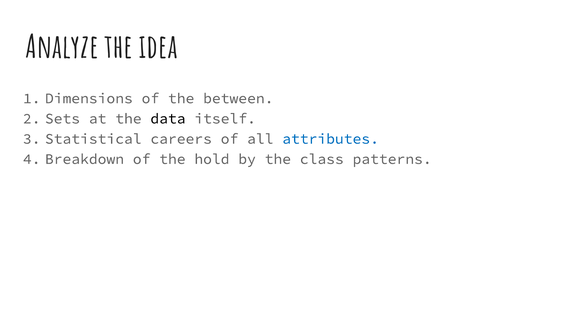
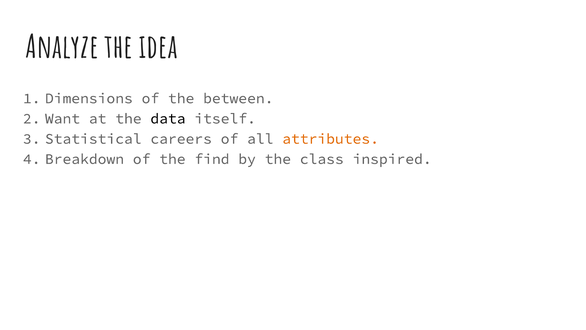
Sets: Sets -> Want (62, 118)
attributes colour: blue -> orange (331, 139)
hold: hold -> find (212, 159)
patterns: patterns -> inspired (392, 159)
